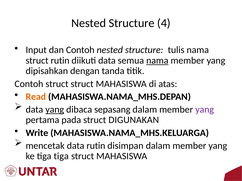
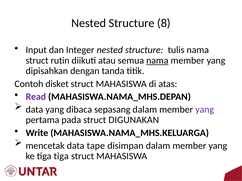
4: 4 -> 8 (164, 23)
dan Contoh: Contoh -> Integer (80, 50)
diikuti data: data -> atau (107, 61)
Contoh struct: struct -> disket (57, 84)
Read colour: orange -> purple (36, 97)
yang underline: present -> none (55, 110)
data rutin: rutin -> tape (96, 146)
